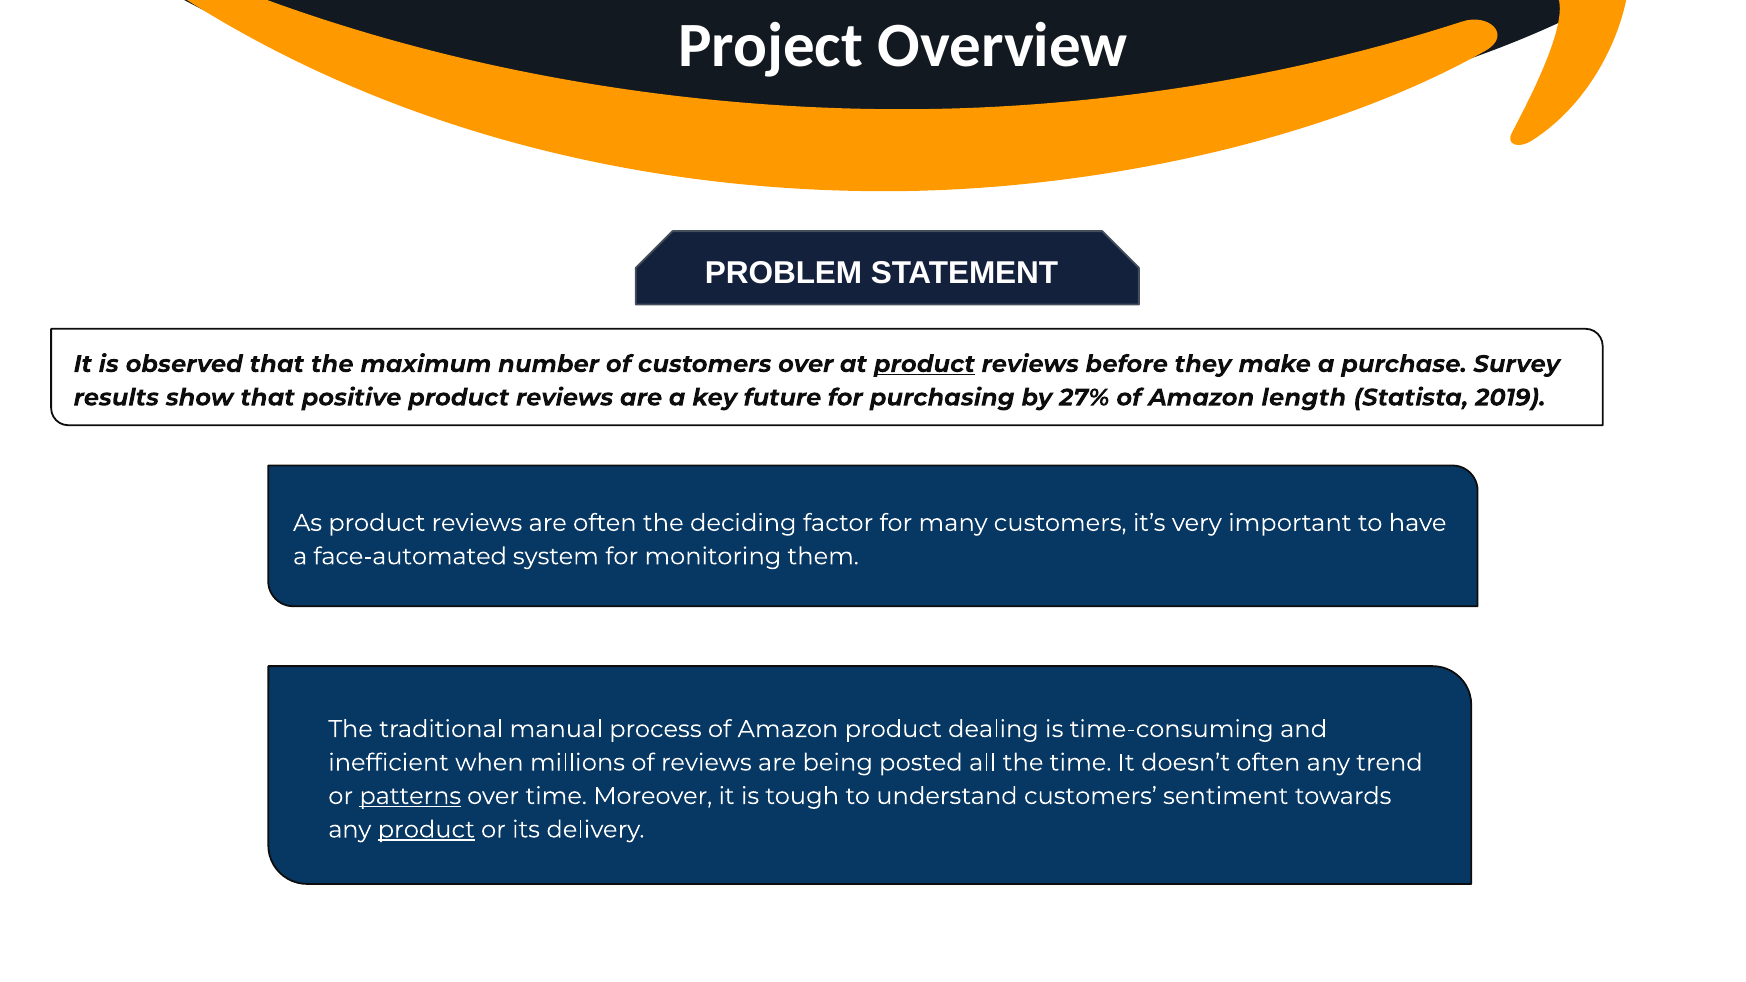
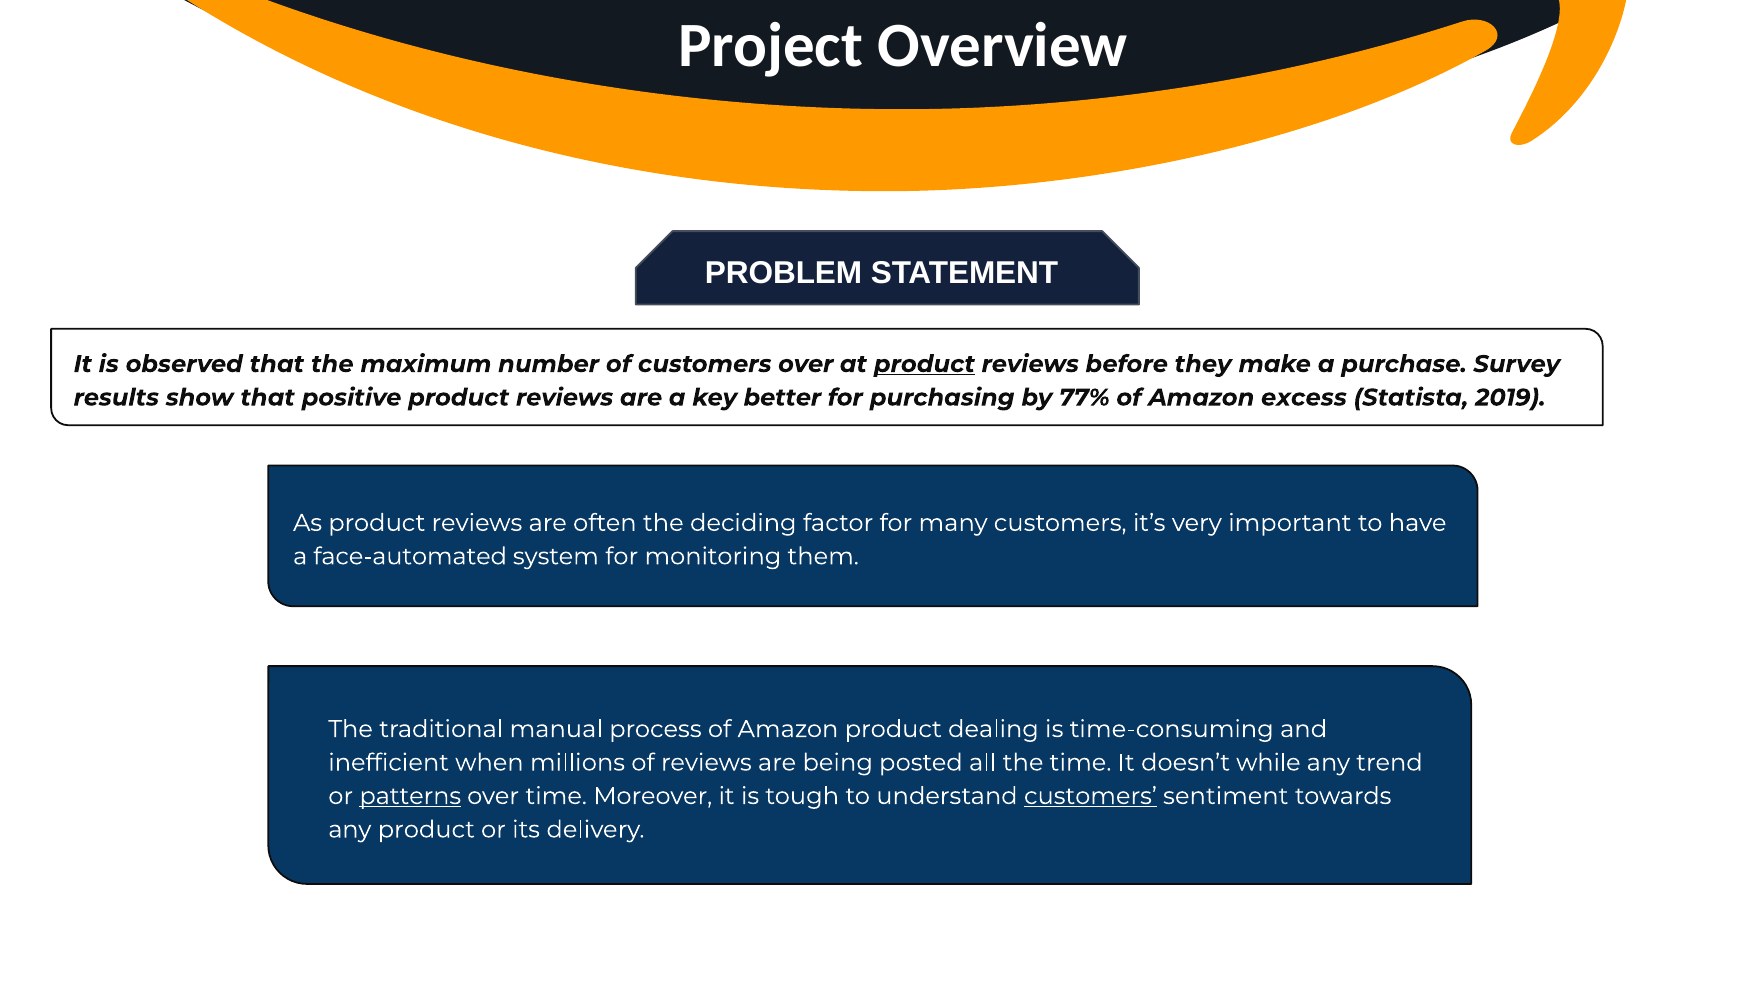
future: future -> better (782, 398)
27%: 27% -> 77% (1084, 398)
length: length -> excess (1304, 398)
doesn’t often: often -> while (1268, 763)
customers underline: none -> present (1090, 796)
product underline: present -> none (426, 830)
